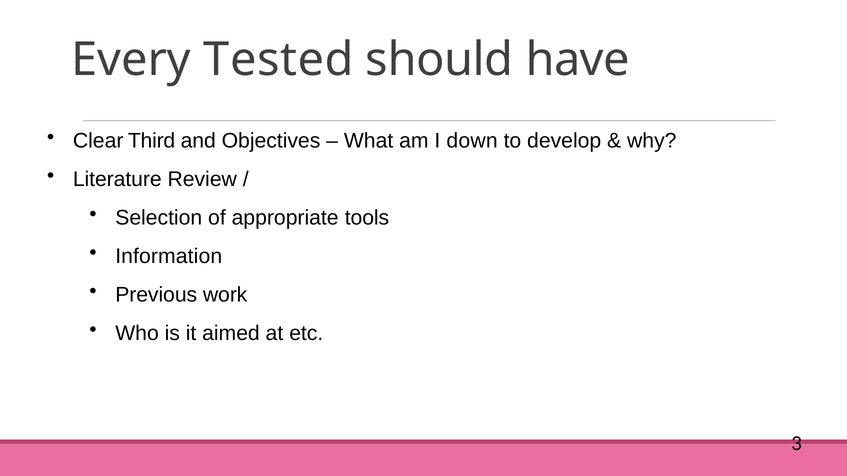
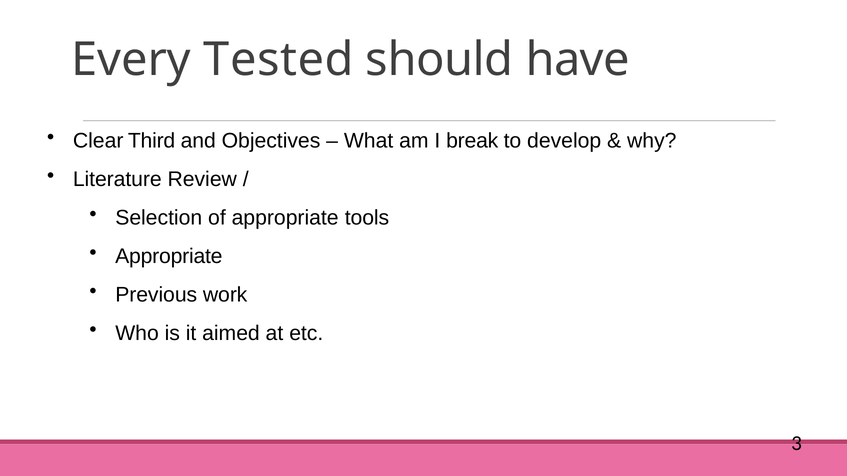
down: down -> break (472, 141)
Information: Information -> Appropriate (169, 256)
